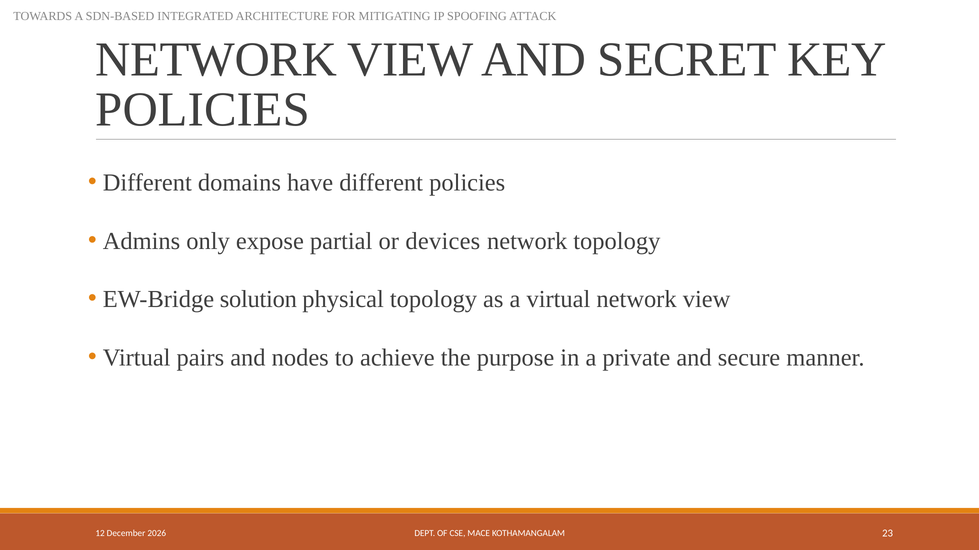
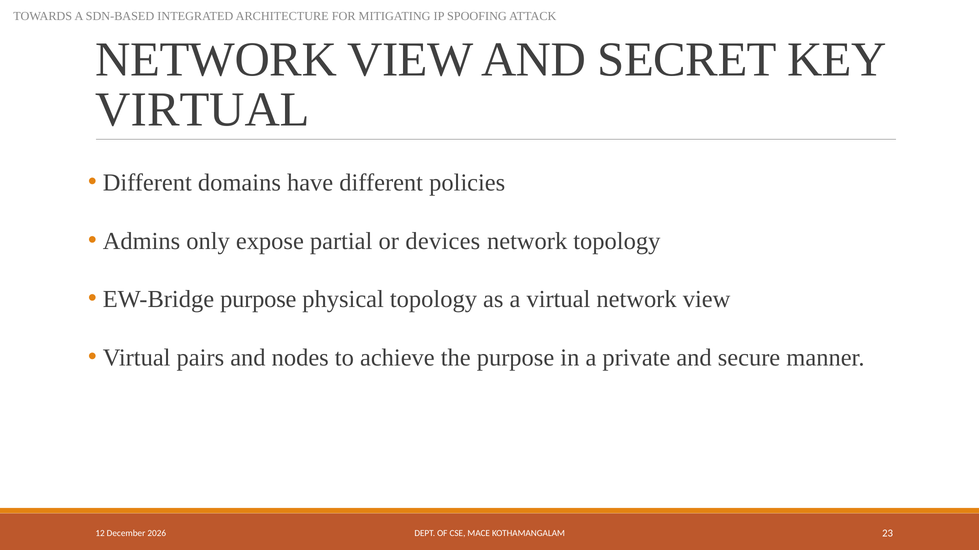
POLICIES: POLICIES -> VIRTUAL (203, 110)
EW-Bridge solution: solution -> purpose (258, 300)
